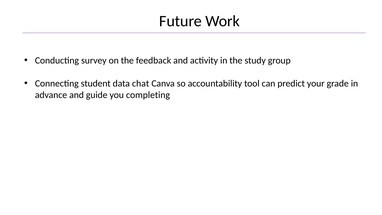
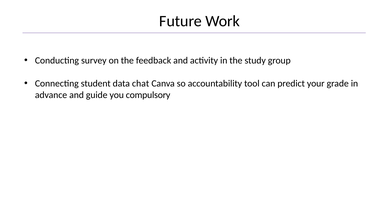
completing: completing -> compulsory (148, 95)
